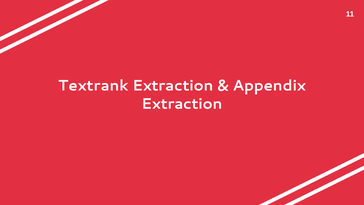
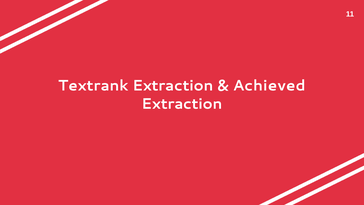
Appendix: Appendix -> Achieved (269, 86)
